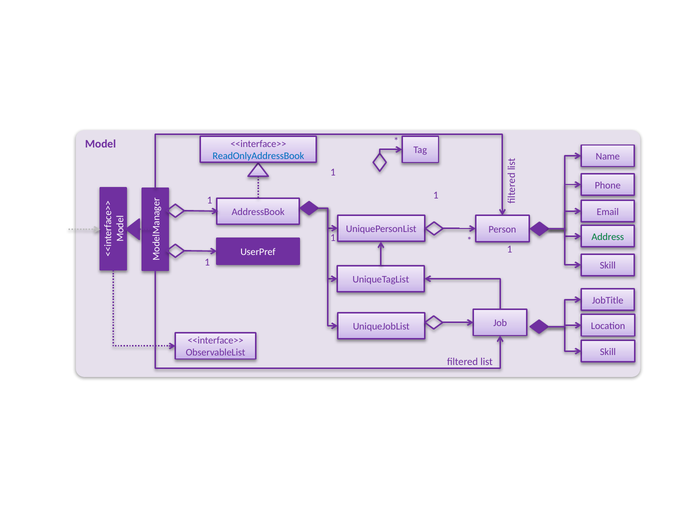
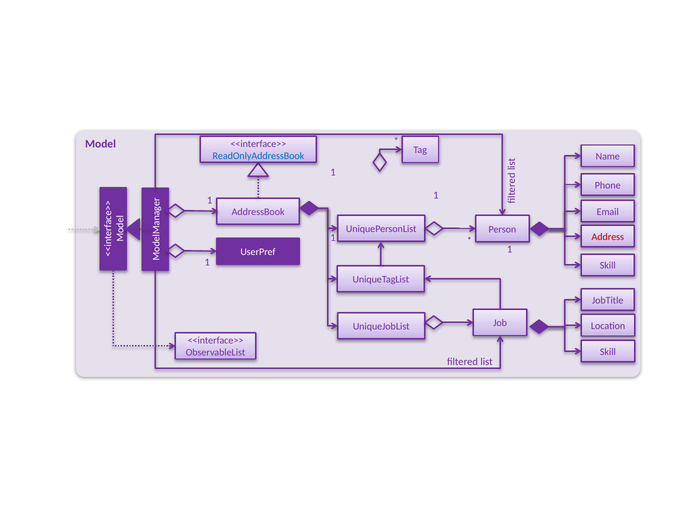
Address colour: green -> red (608, 237)
